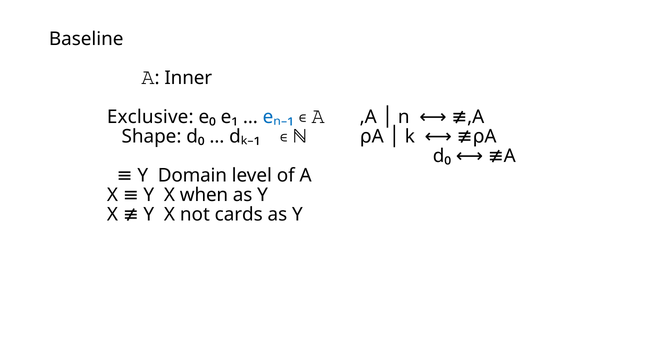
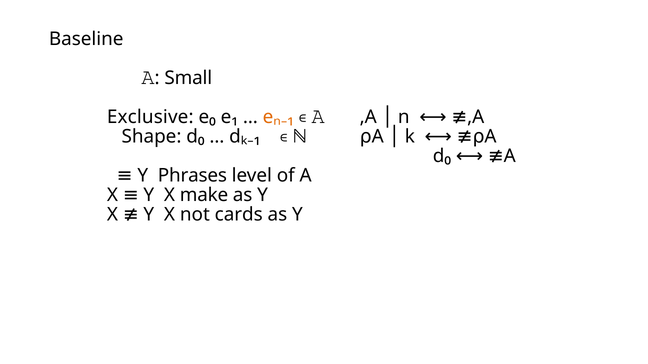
Inner: Inner -> Small (188, 78)
eₙ₋₁ colour: blue -> orange (278, 117)
Domain: Domain -> Phrases (192, 176)
when: when -> make (204, 195)
